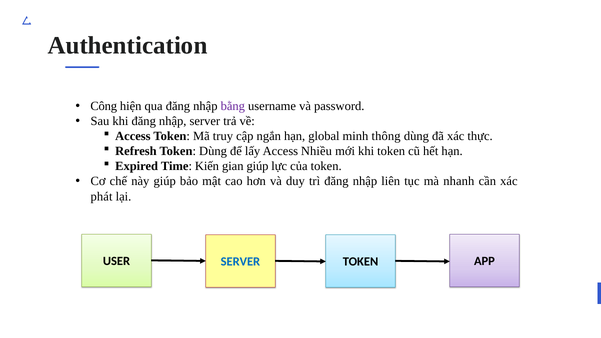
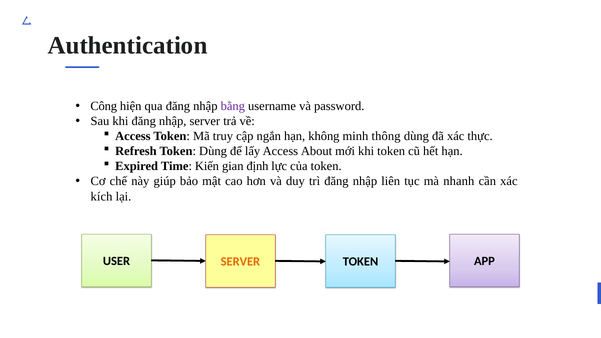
global: global -> không (324, 136)
Nhiều: Nhiều -> About (317, 151)
gian giúp: giúp -> định (258, 166)
phát: phát -> kích (102, 196)
SERVER colour: blue -> orange (240, 262)
